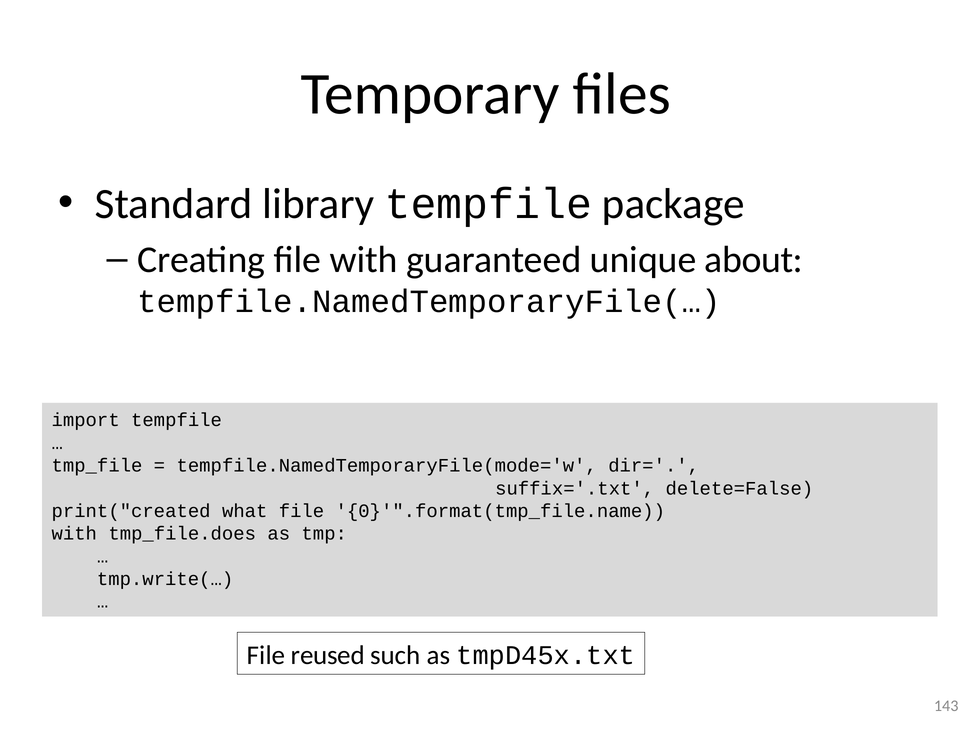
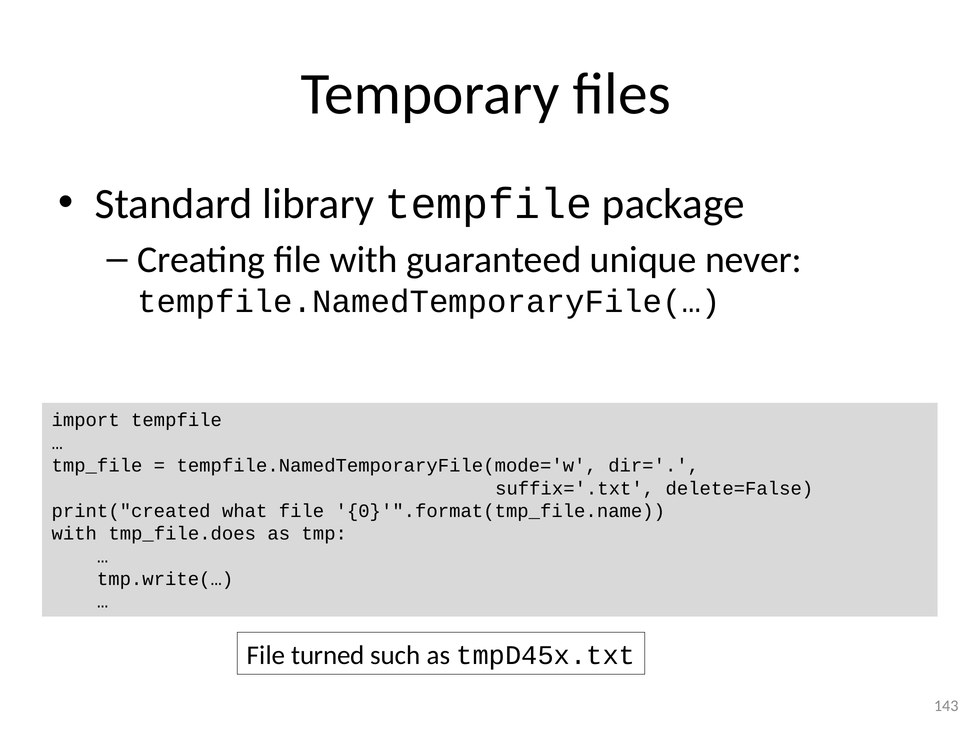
about: about -> never (754, 260)
reused: reused -> turned (328, 655)
